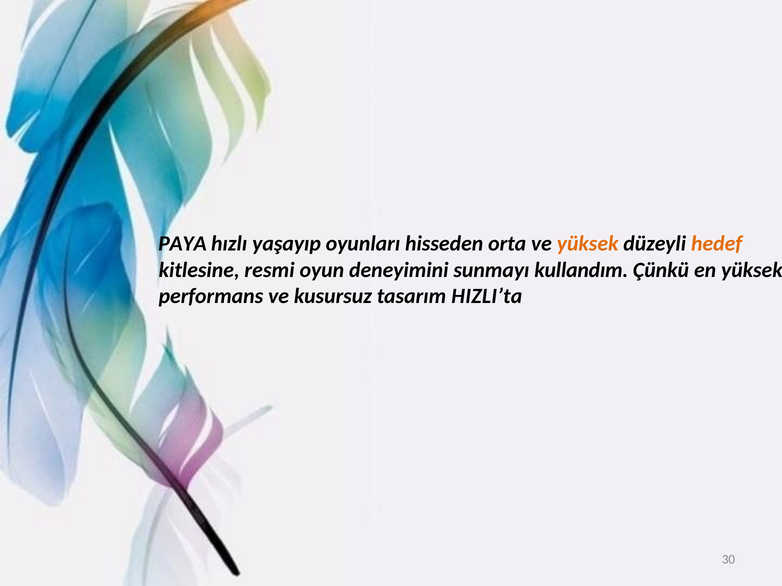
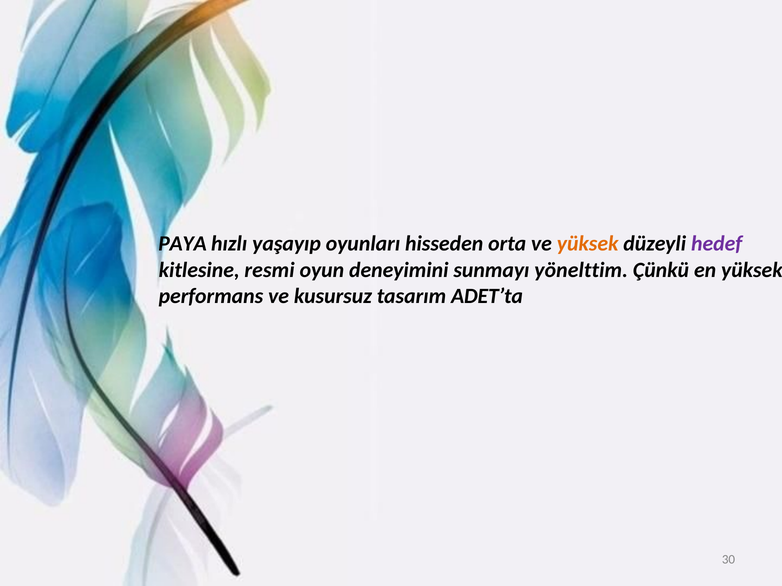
hedef colour: orange -> purple (717, 244)
kullandım: kullandım -> yönelttim (581, 270)
HIZLI’ta: HIZLI’ta -> ADET’ta (487, 296)
